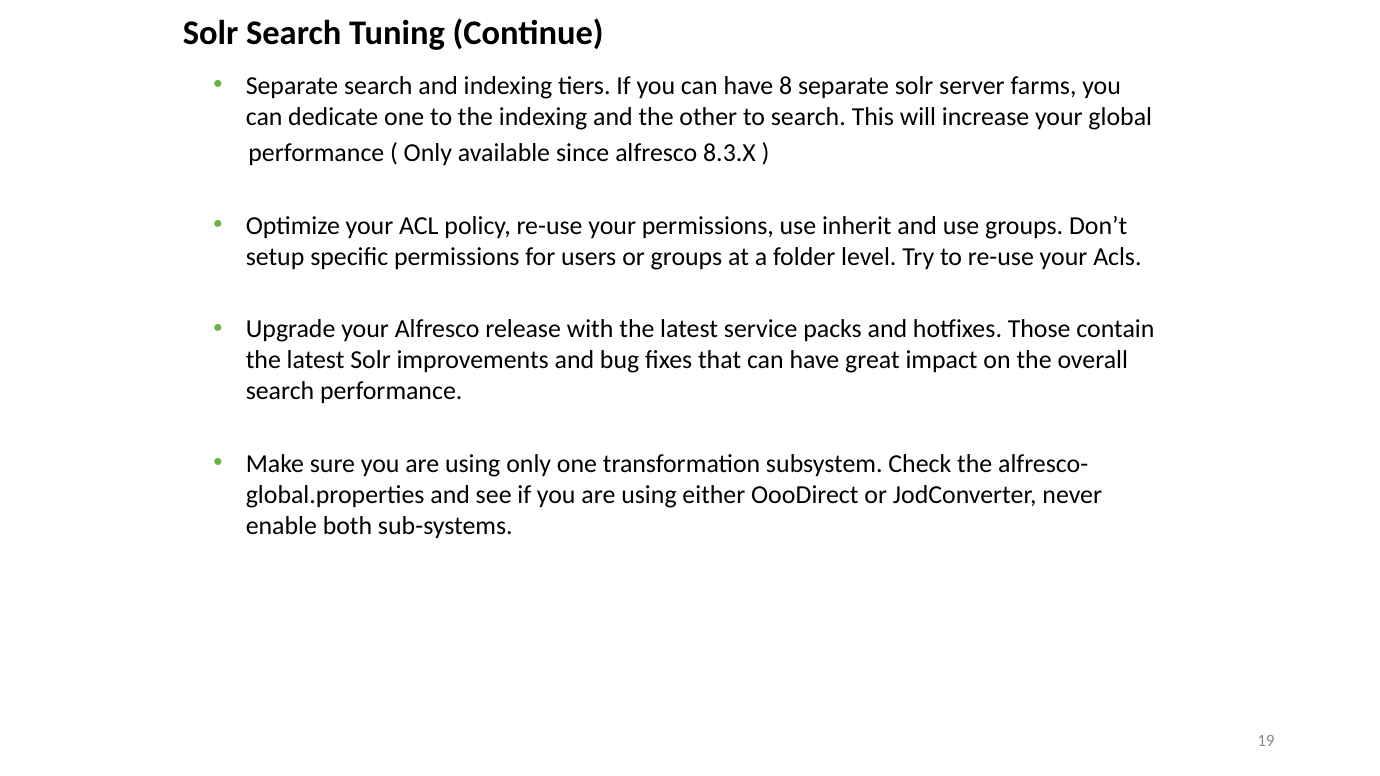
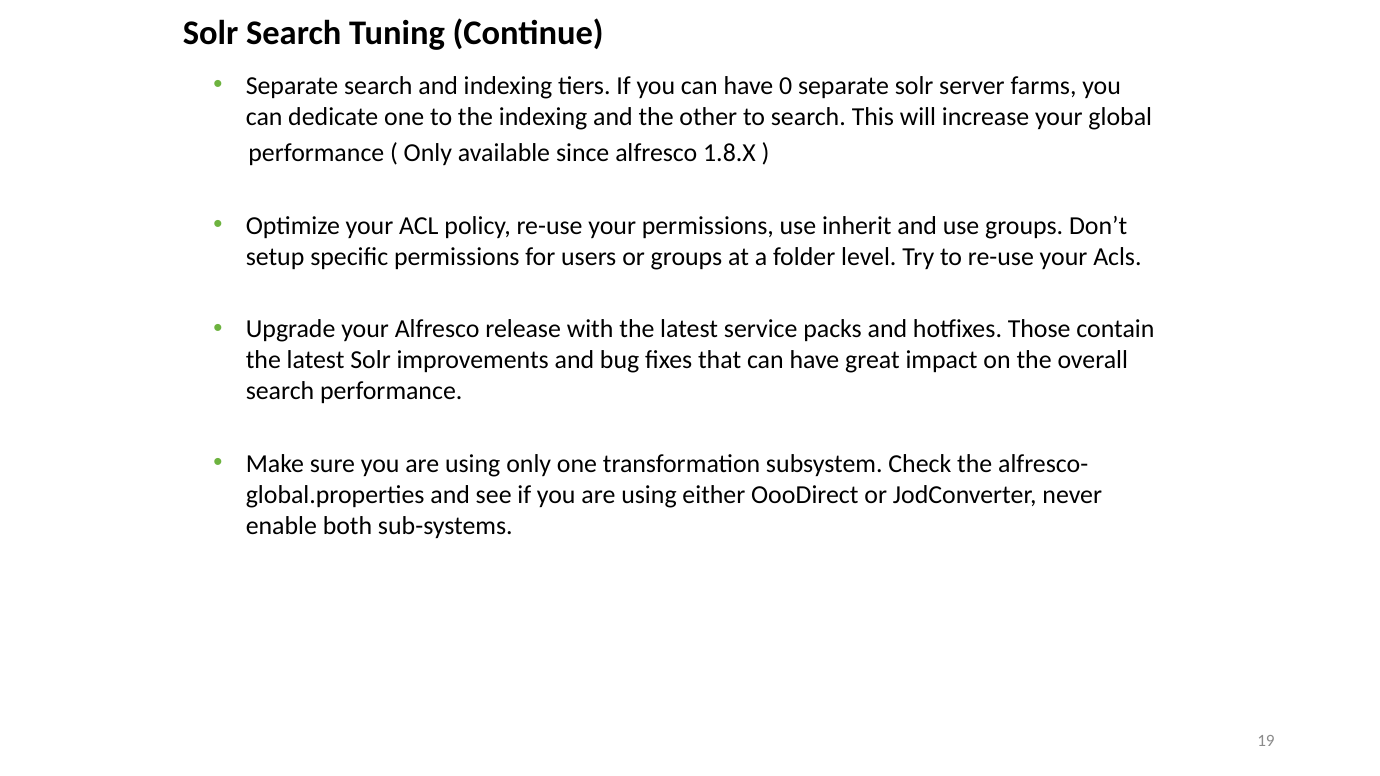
8: 8 -> 0 (786, 86)
8.3.X: 8.3.X -> 1.8.X (729, 153)
